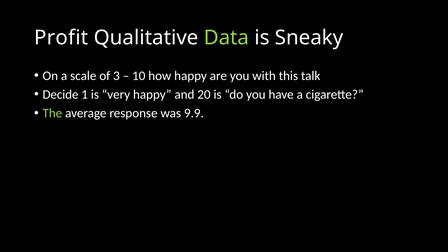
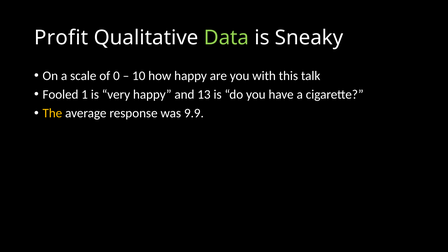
3: 3 -> 0 (116, 76)
Decide: Decide -> Fooled (60, 95)
20: 20 -> 13 (204, 95)
The colour: light green -> yellow (52, 113)
